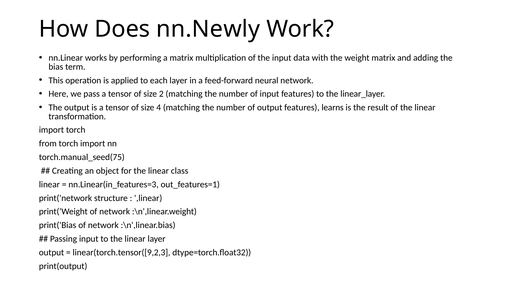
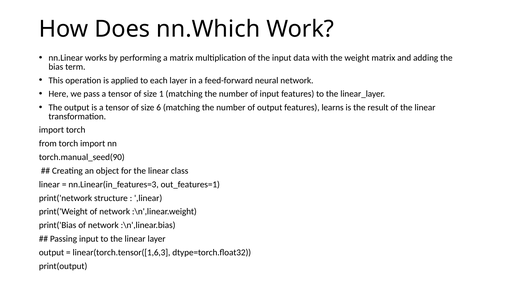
nn.Newly: nn.Newly -> nn.Which (208, 29)
2: 2 -> 1 (161, 94)
4: 4 -> 6 (159, 107)
torch.manual_seed(75: torch.manual_seed(75 -> torch.manual_seed(90 (82, 157)
linear(torch.tensor([9,2,3: linear(torch.tensor([9,2,3 -> linear(torch.tensor([1,6,3 (121, 252)
